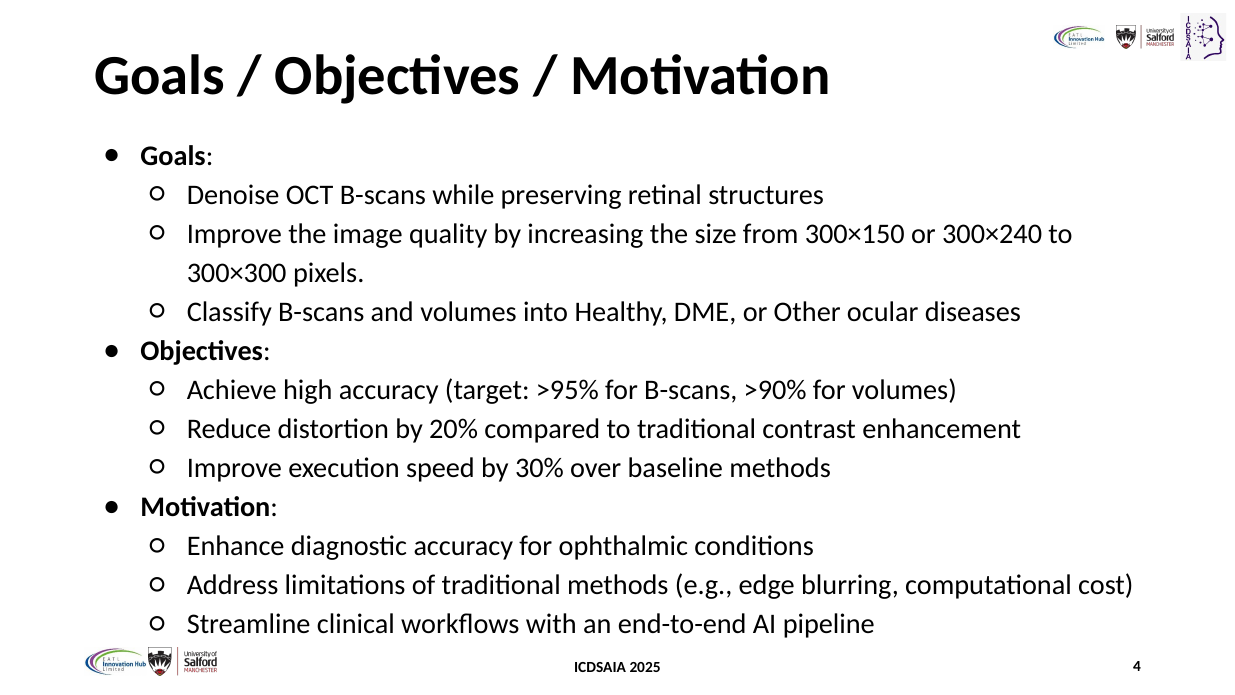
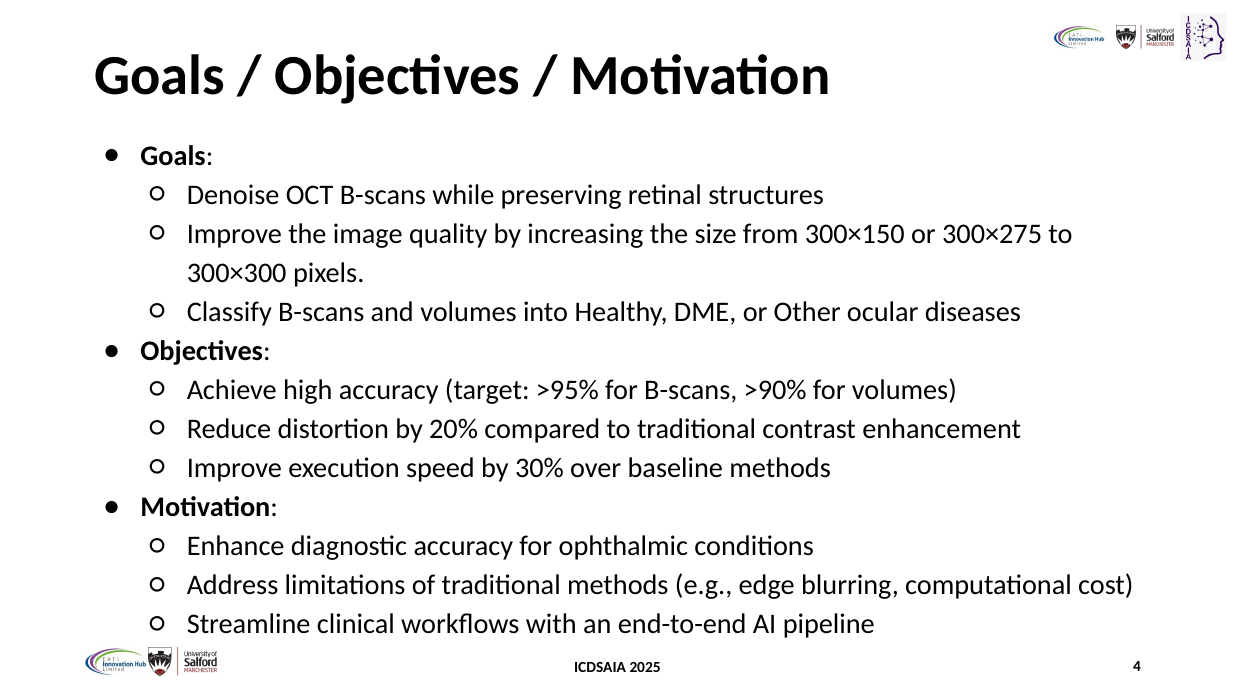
300×240: 300×240 -> 300×275 (992, 234)
